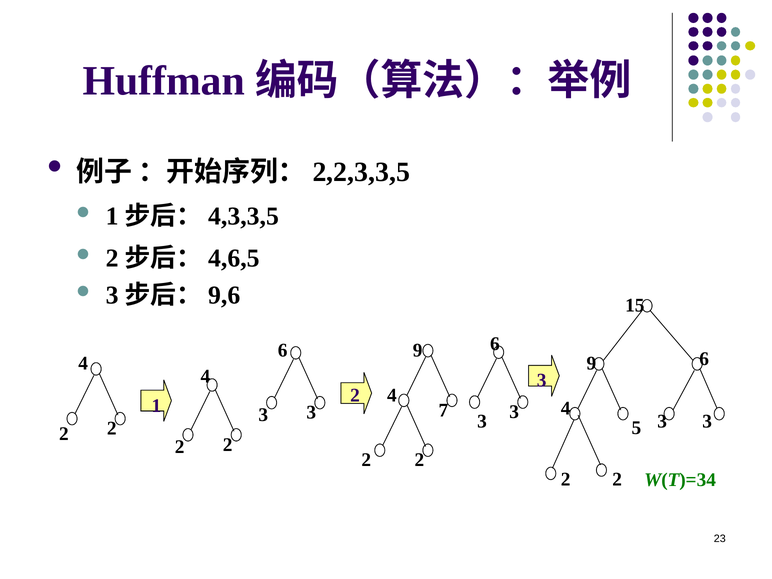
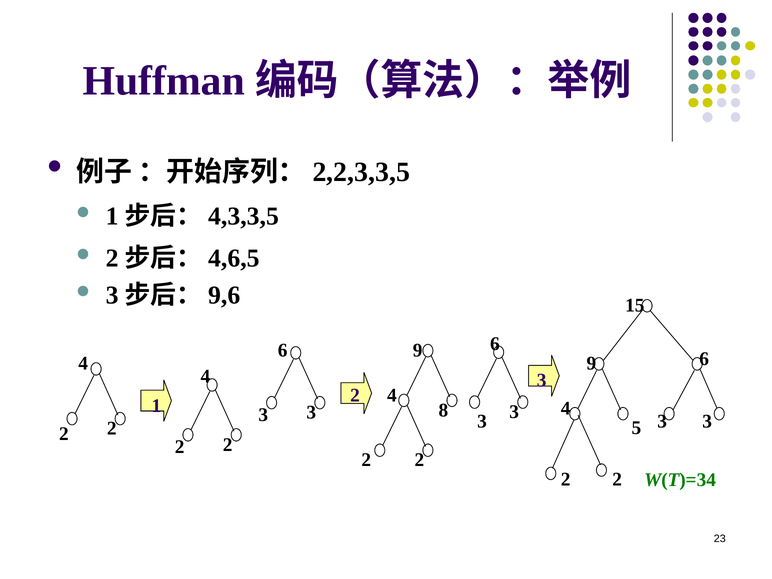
7: 7 -> 8 (443, 410)
